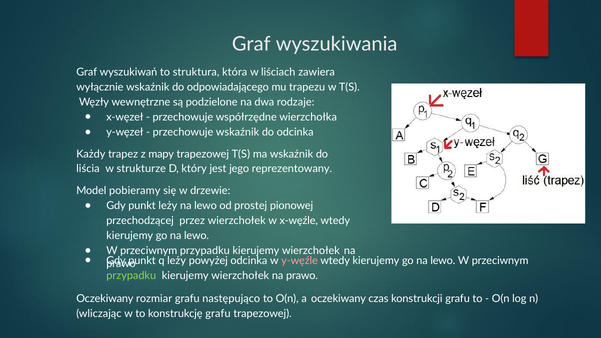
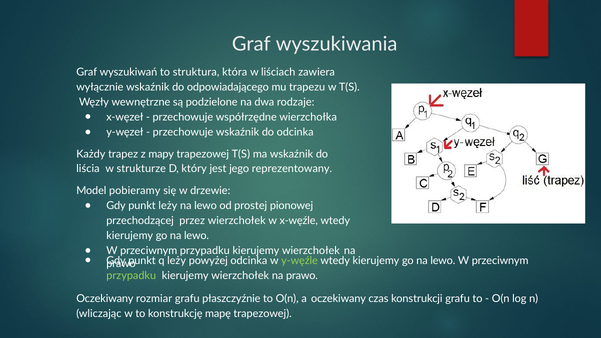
y-węźle colour: pink -> light green (299, 261)
następująco: następująco -> płaszczyźnie (231, 299)
konstrukcję grafu: grafu -> mapę (218, 314)
